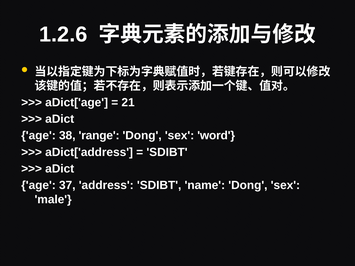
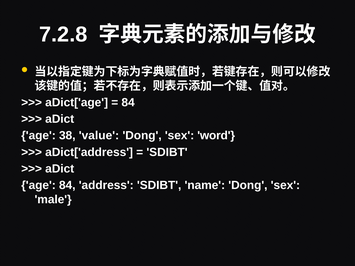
1.2.6: 1.2.6 -> 7.2.8 (63, 34)
21: 21 -> 84 (128, 103)
range: range -> value (99, 136)
age 37: 37 -> 84 (67, 185)
